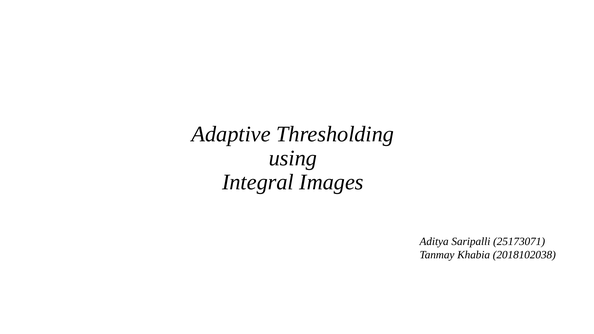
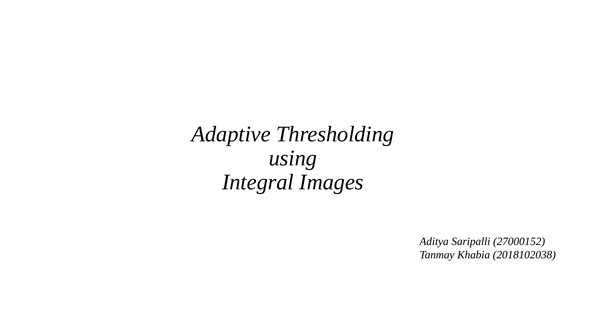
25173071: 25173071 -> 27000152 (519, 242)
